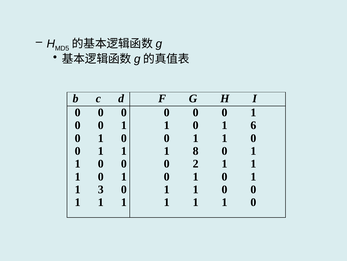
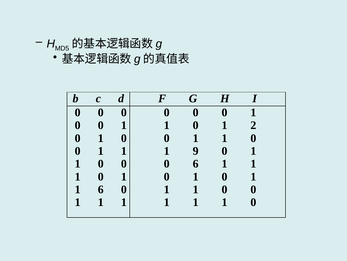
6: 6 -> 2 (253, 125)
8: 8 -> 9 (196, 151)
0 2: 2 -> 6 (196, 163)
1 3: 3 -> 6 (101, 189)
